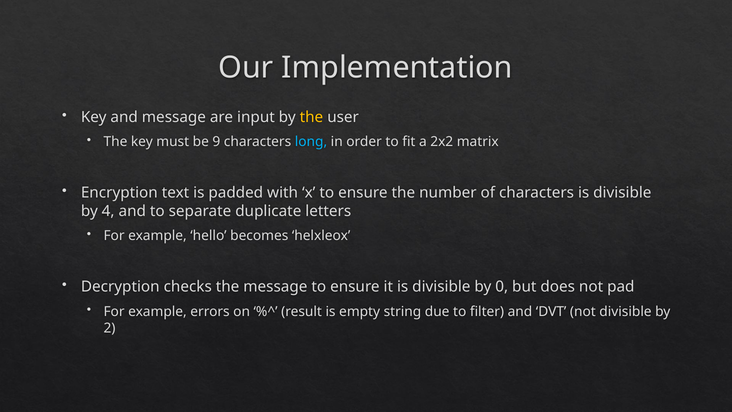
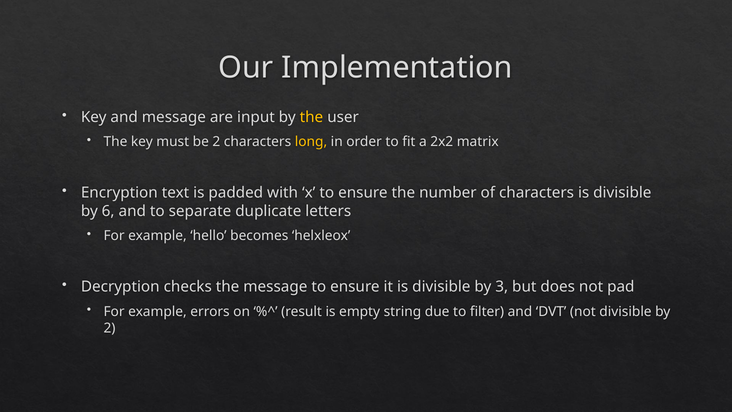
be 9: 9 -> 2 (216, 142)
long colour: light blue -> yellow (311, 142)
4: 4 -> 6 (108, 211)
0: 0 -> 3 (502, 287)
